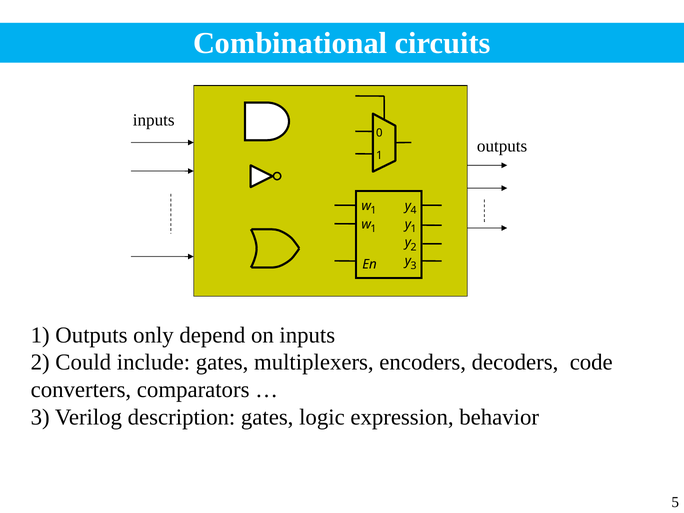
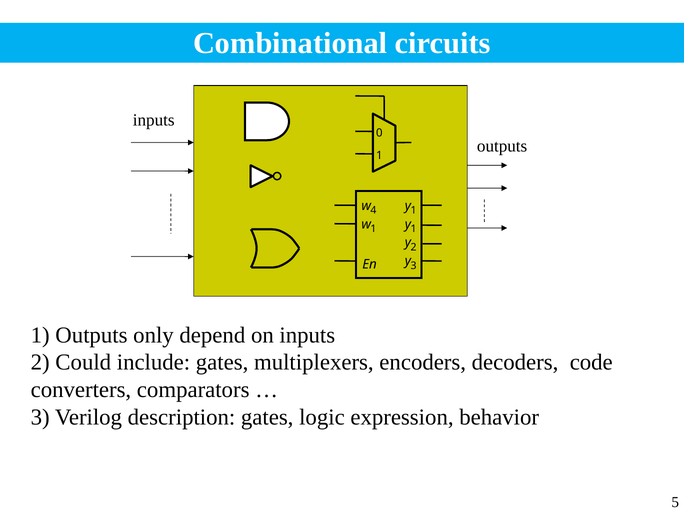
1: 1 -> 4 (373, 211)
4: 4 -> 1 (414, 211)
